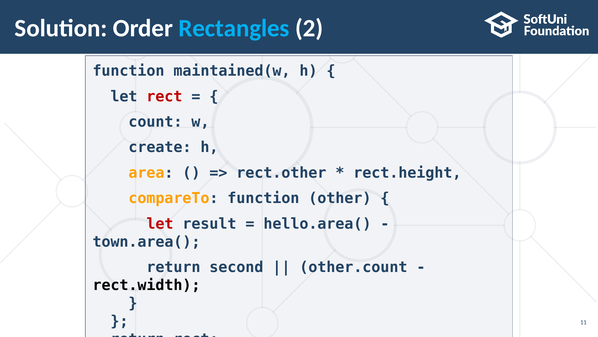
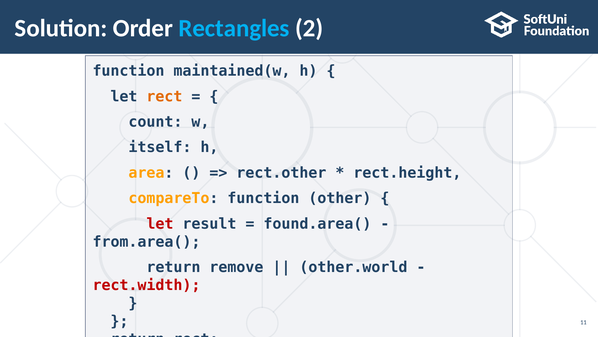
rect colour: red -> orange (164, 96)
create: create -> itself (160, 147)
hello.area(: hello.area( -> found.area( (317, 223)
town.area(: town.area( -> from.area( (146, 241)
second: second -> remove (236, 267)
other.count: other.count -> other.world (353, 267)
rect.width colour: black -> red (146, 285)
